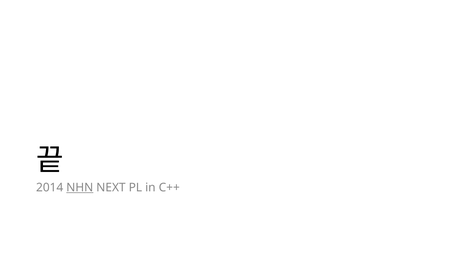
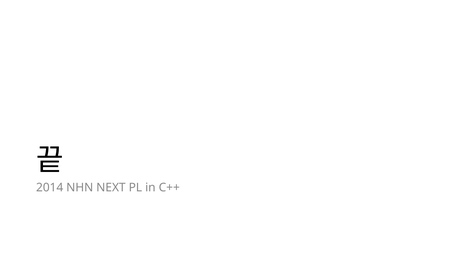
NHN underline: present -> none (80, 187)
